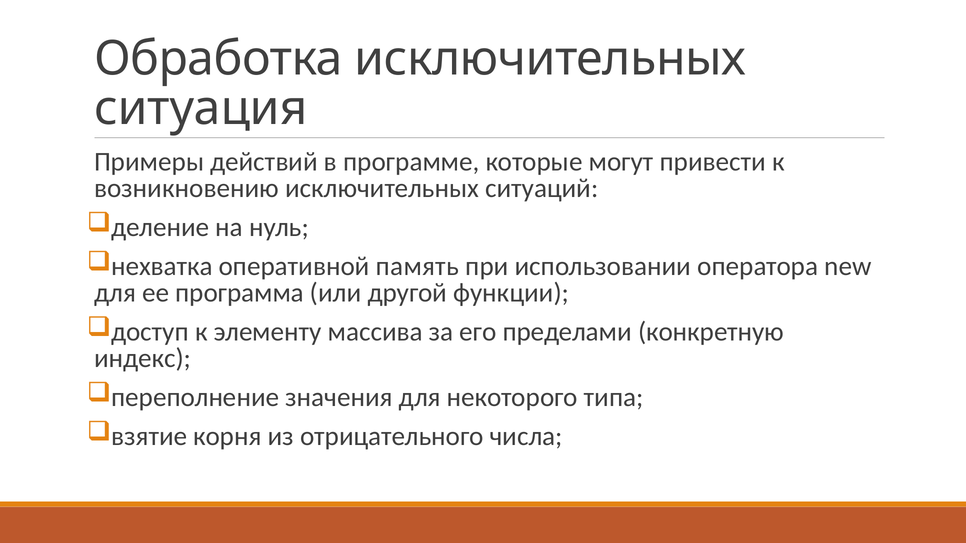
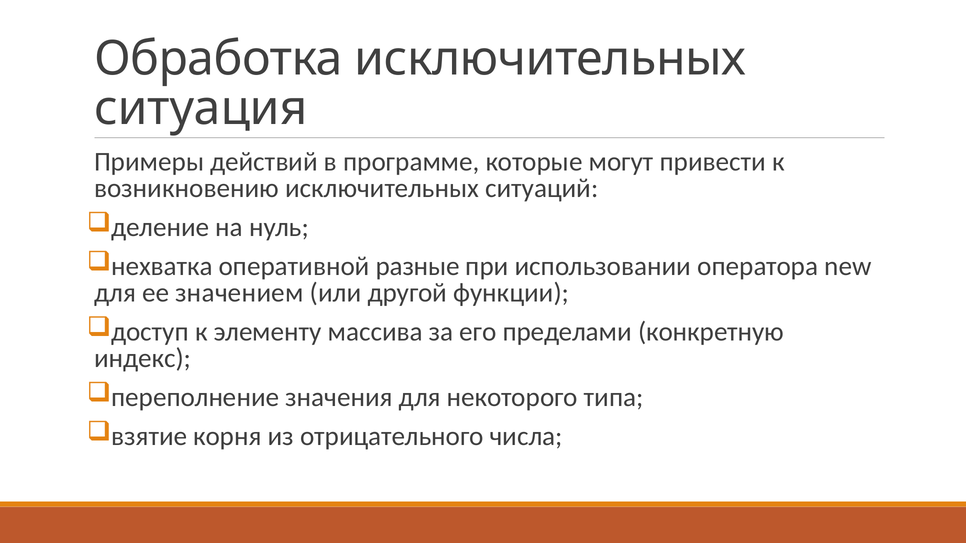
память: память -> разные (418, 267)
программа: программа -> значением (239, 293)
